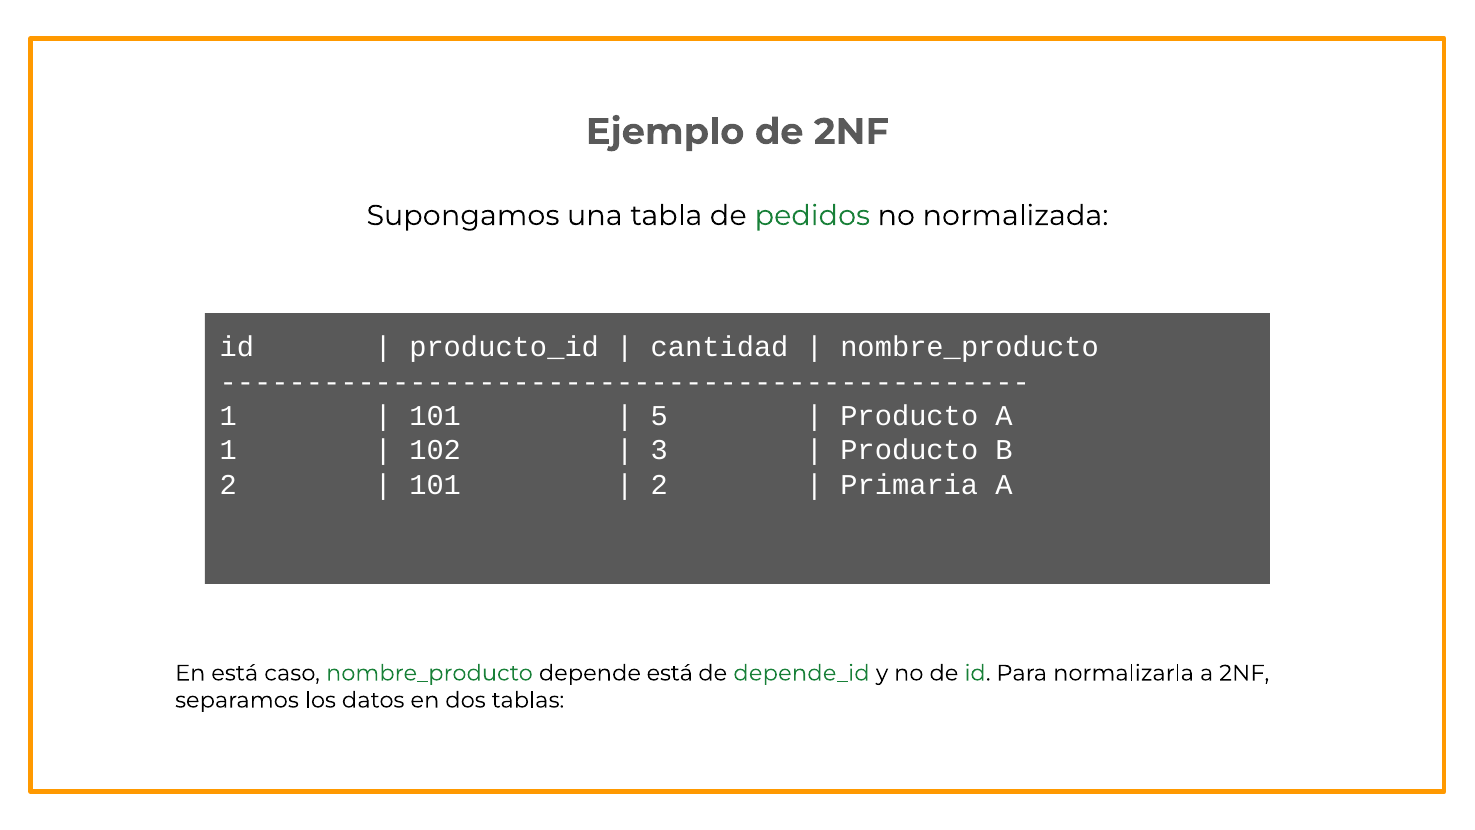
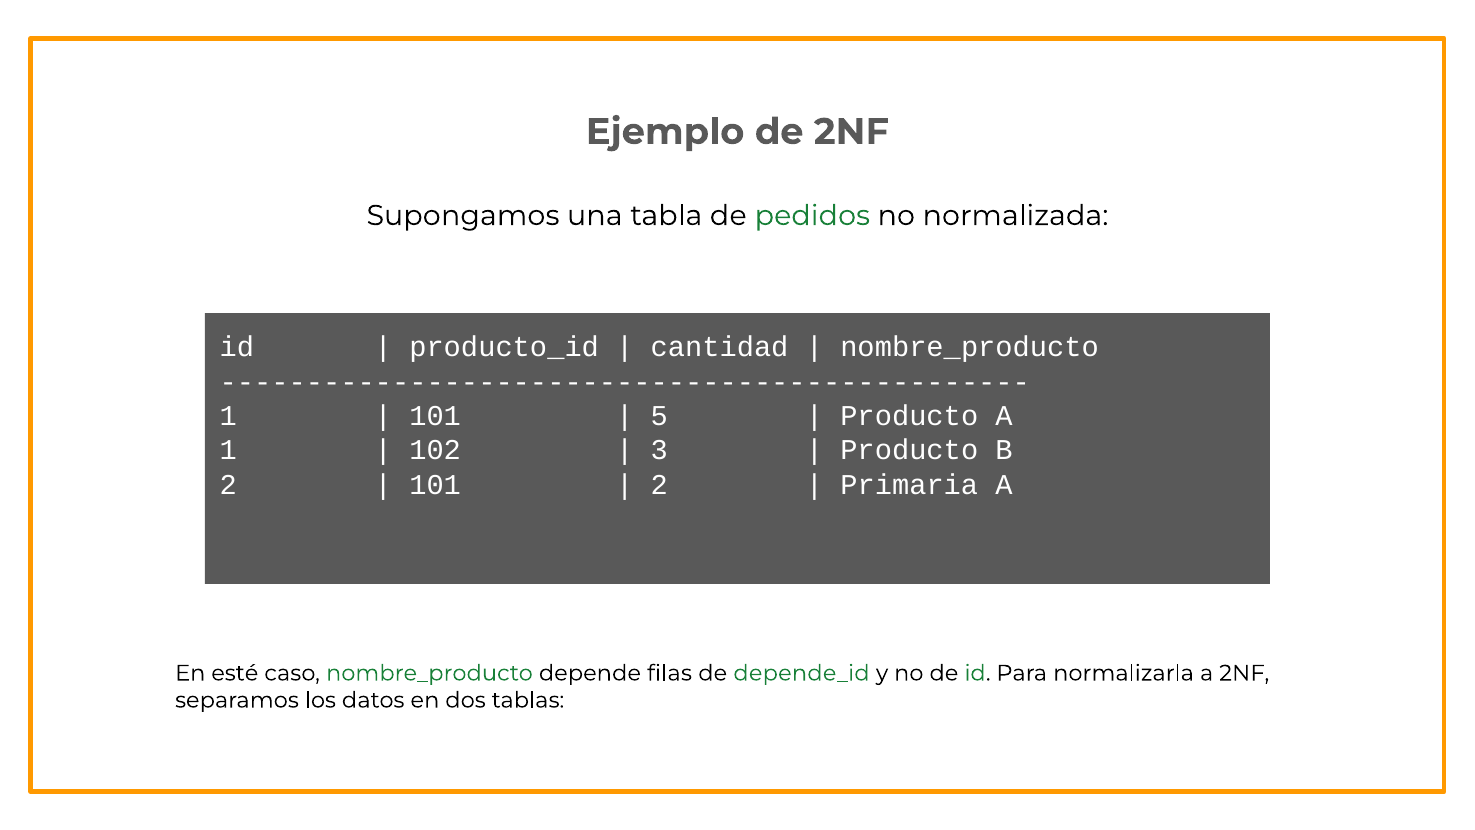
En está: está -> esté (235, 673)
depende está: está -> filas (670, 673)
